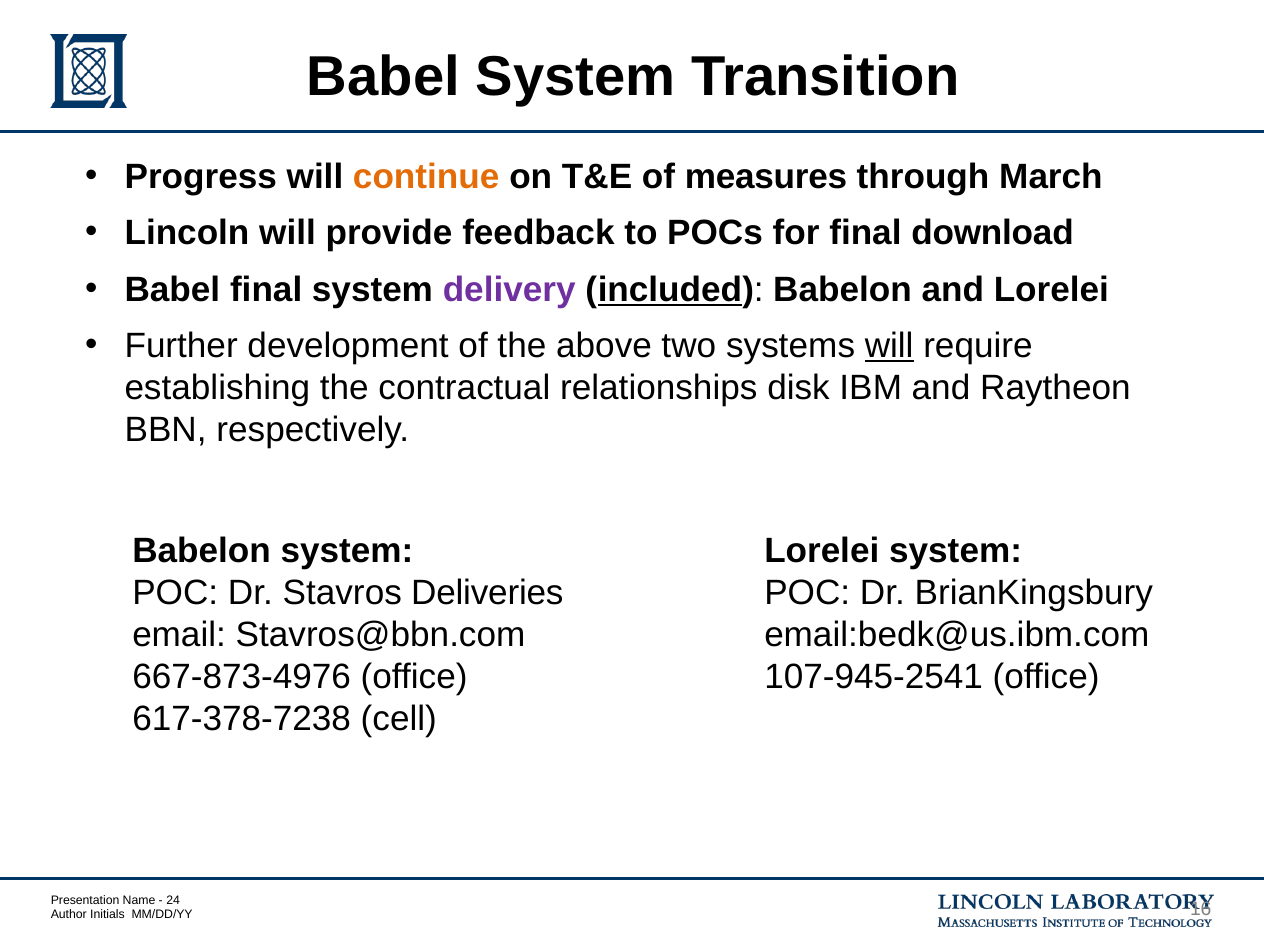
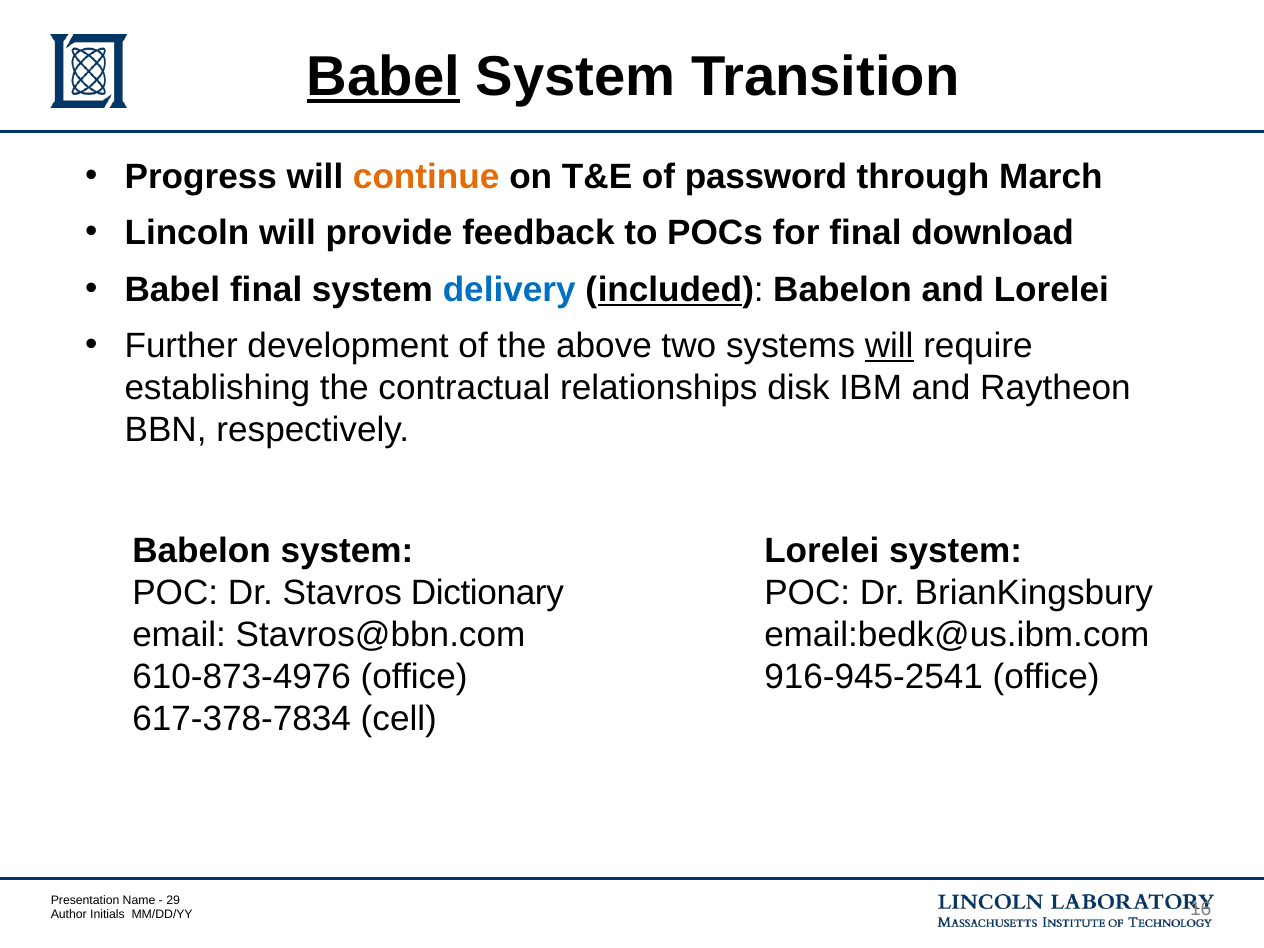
Babel underline: none -> present (383, 77)
measures: measures -> password (766, 177)
delivery colour: purple -> blue (509, 290)
Deliveries: Deliveries -> Dictionary (487, 593)
667-873-4976: 667-873-4976 -> 610-873-4976 (242, 677)
107-945-2541: 107-945-2541 -> 916-945-2541 (874, 677)
617-378-7238: 617-378-7238 -> 617-378-7834 (242, 719)
24: 24 -> 29 (173, 900)
